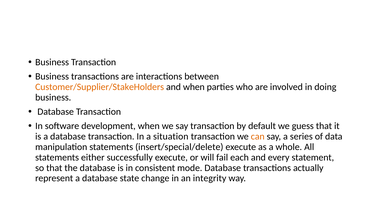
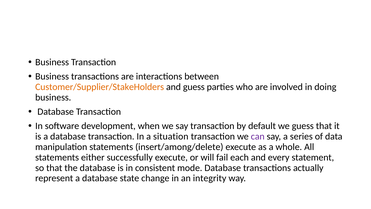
and when: when -> guess (194, 87)
can colour: orange -> purple (258, 136)
insert/special/delete: insert/special/delete -> insert/among/delete (179, 147)
